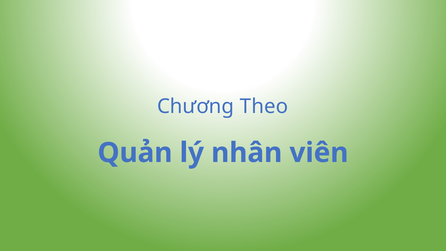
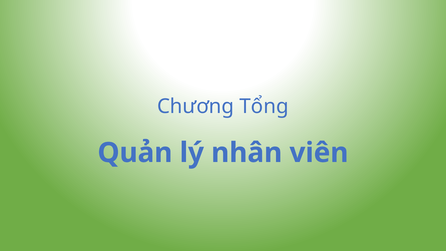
Theo: Theo -> Tổng (264, 106)
